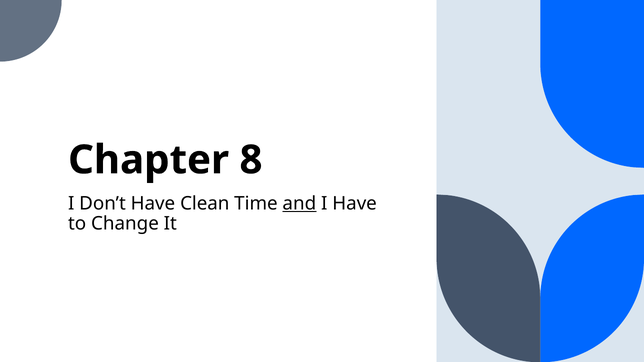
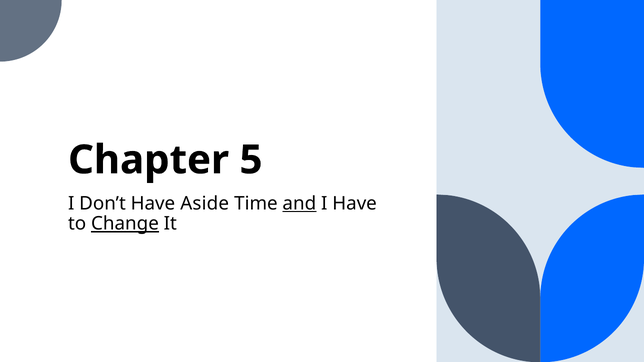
8: 8 -> 5 (251, 160)
Clean: Clean -> Aside (205, 204)
Change underline: none -> present (125, 224)
